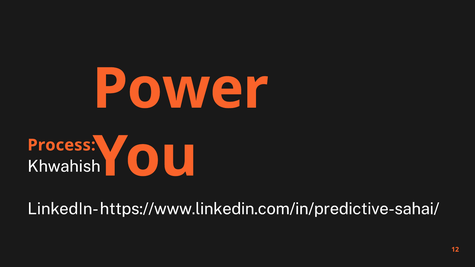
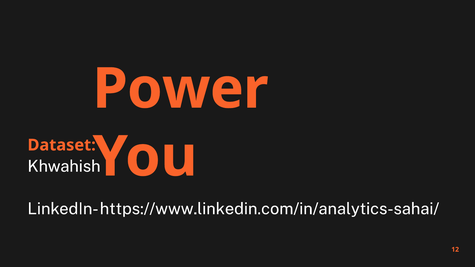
Process: Process -> Dataset (62, 145)
https://www.linkedin.com/in/predictive-sahai/: https://www.linkedin.com/in/predictive-sahai/ -> https://www.linkedin.com/in/analytics-sahai/ (270, 209)
